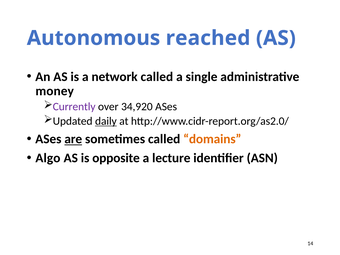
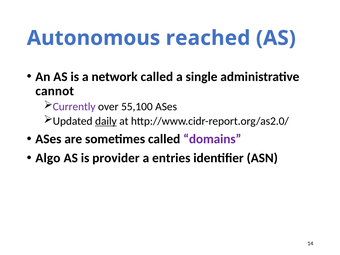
money: money -> cannot (55, 91)
34,920: 34,920 -> 55,100 (137, 107)
are underline: present -> none (73, 139)
domains colour: orange -> purple (212, 139)
opposite: opposite -> provider (116, 158)
lecture: lecture -> entries (171, 158)
